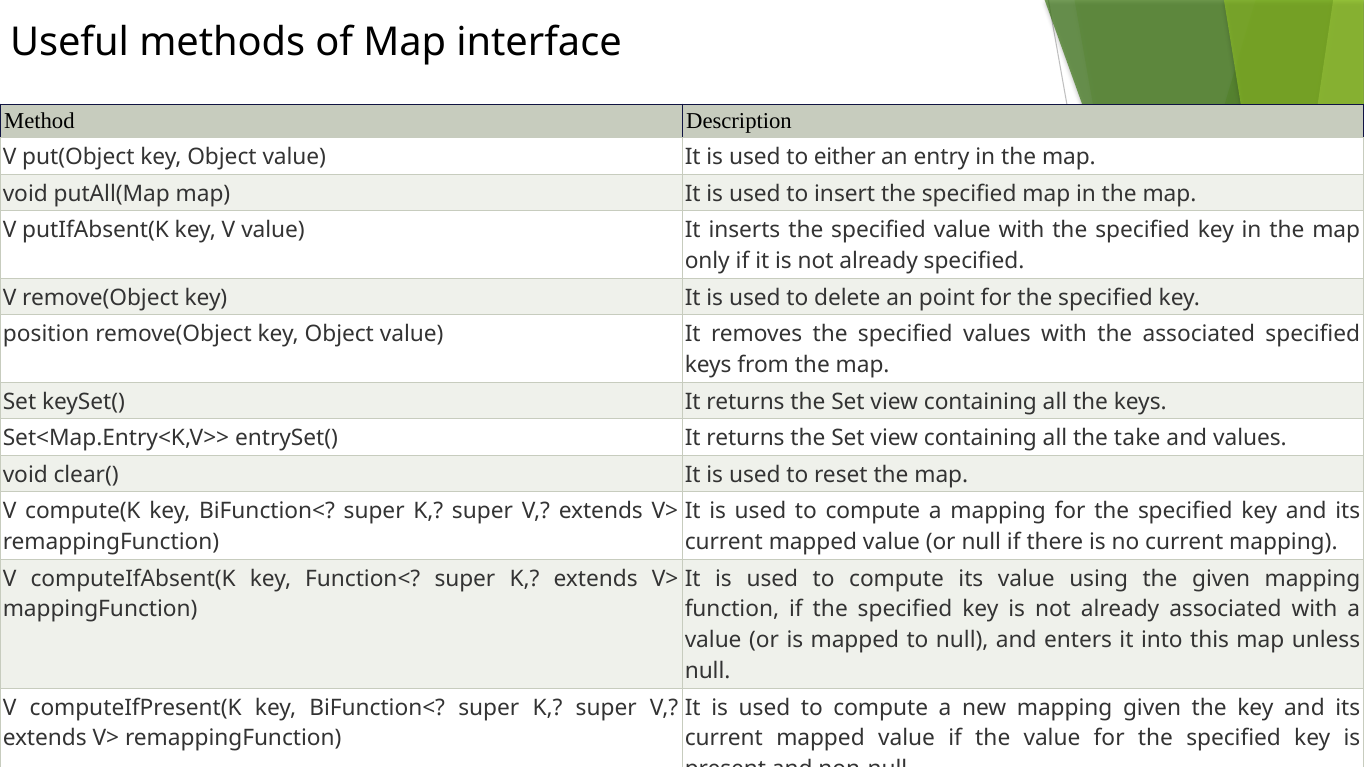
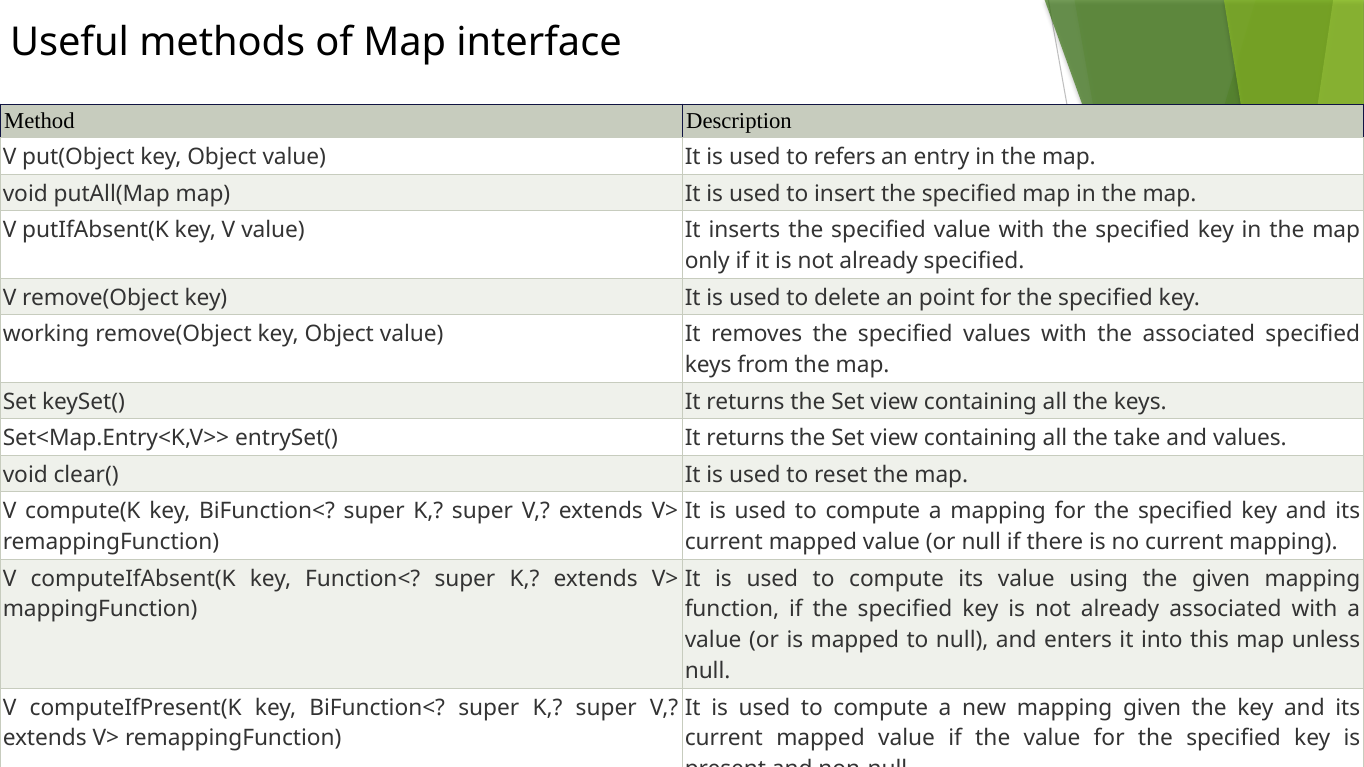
either: either -> refers (845, 157)
position: position -> working (46, 334)
